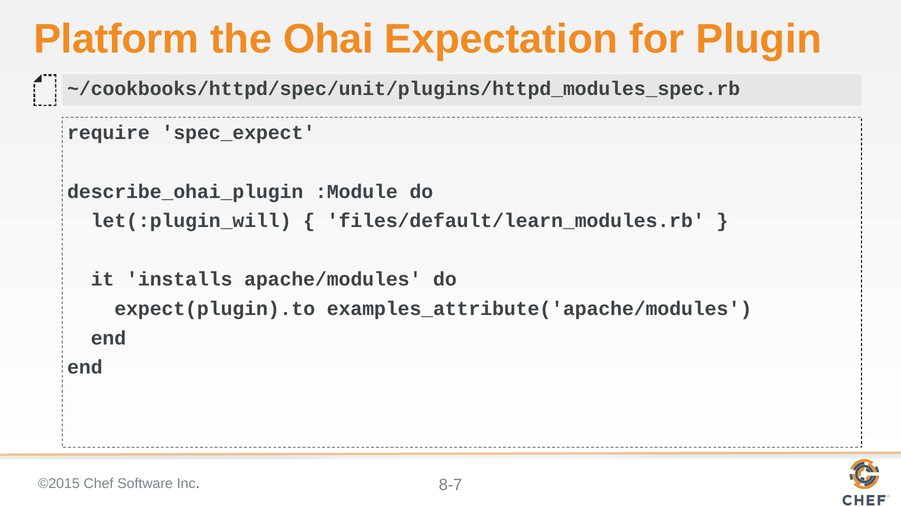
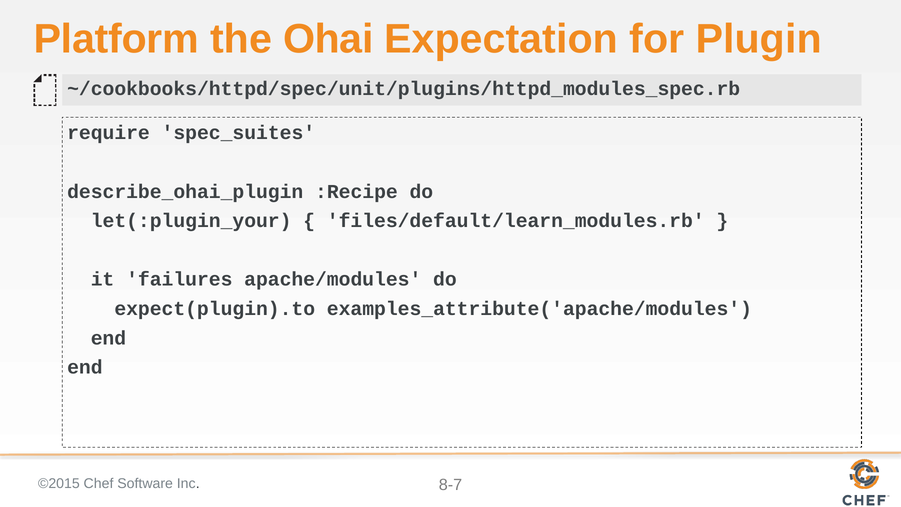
spec_expect: spec_expect -> spec_suites (238, 133)
:Module: :Module -> :Recipe (356, 191)
let(:plugin_will: let(:plugin_will -> let(:plugin_your (191, 221)
installs: installs -> failures (179, 279)
